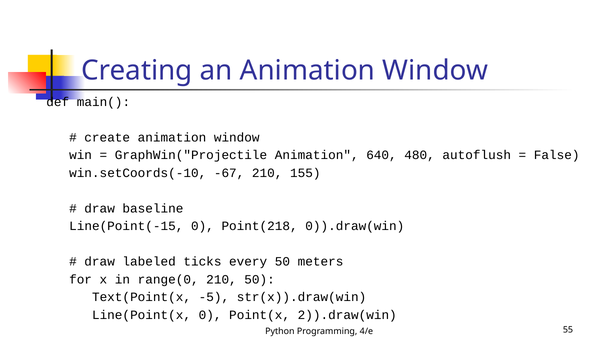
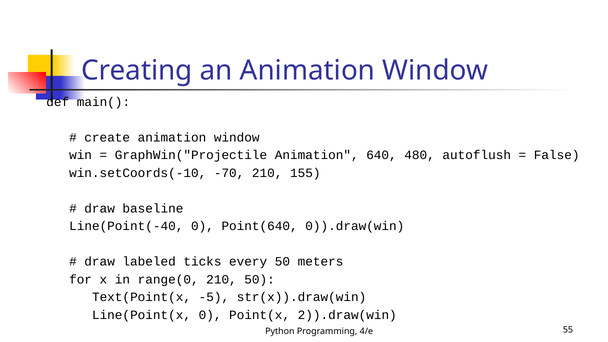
-67: -67 -> -70 (229, 173)
Line(Point(-15: Line(Point(-15 -> Line(Point(-40 (126, 226)
Point(218: Point(218 -> Point(640 (260, 226)
